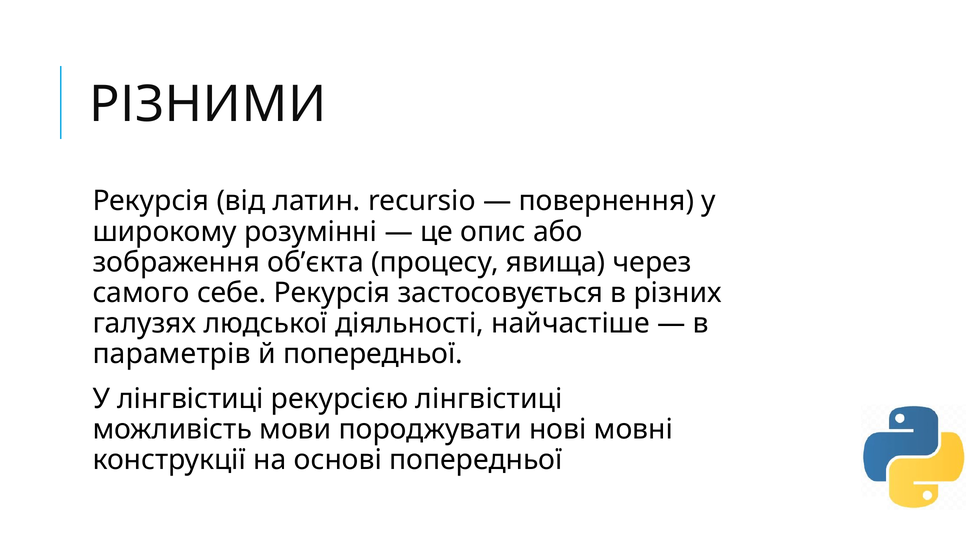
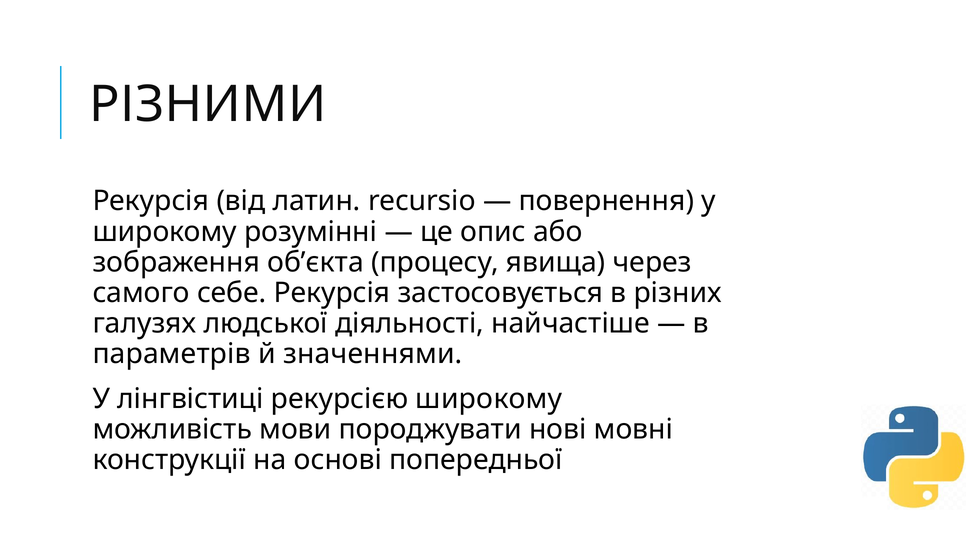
й попередньої: попередньої -> значеннями (373, 354)
рекурсією лінгвістиці: лінгвістиці -> широкому (489, 399)
